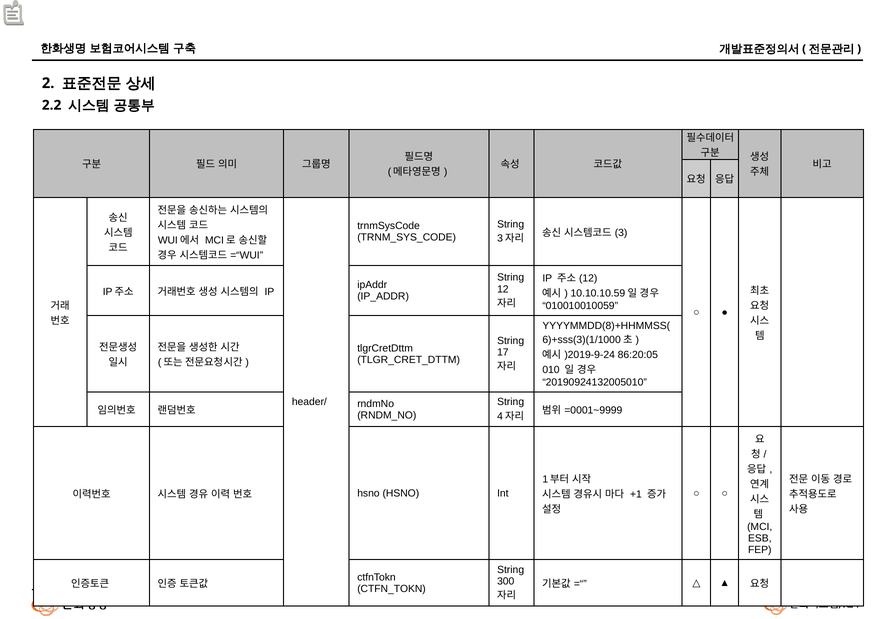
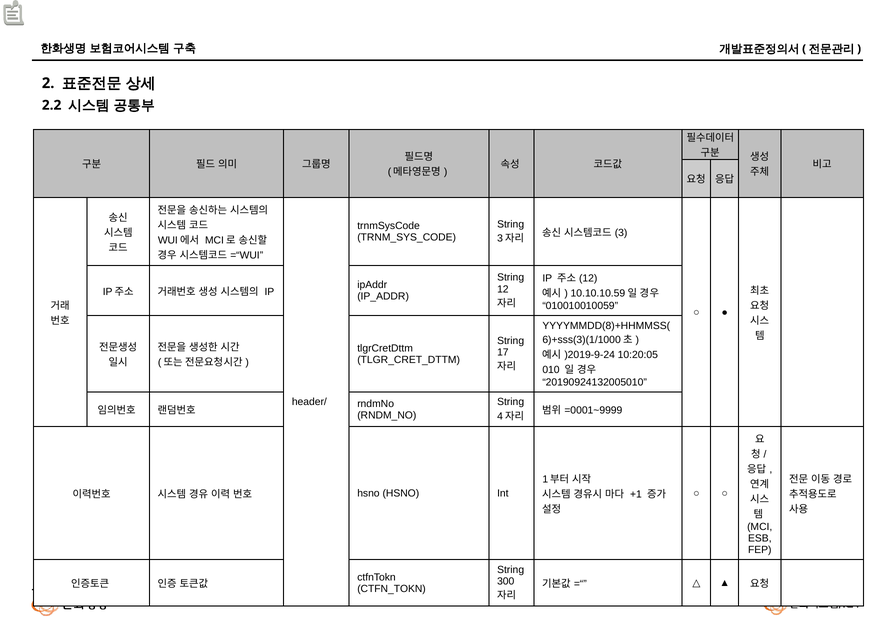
86:20:05: 86:20:05 -> 10:20:05 (638, 355)
